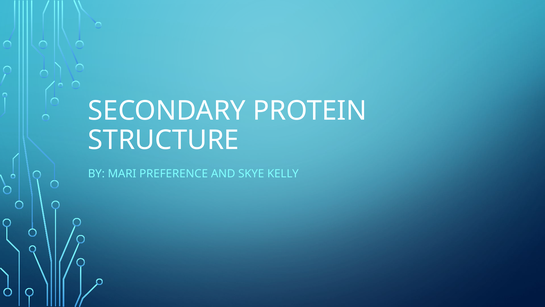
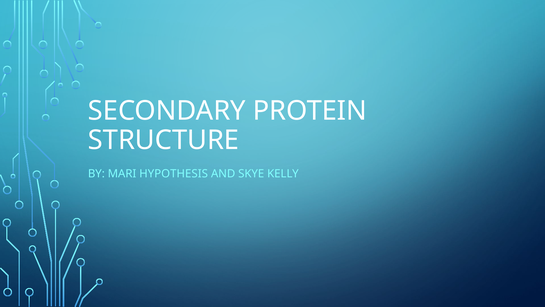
PREFERENCE: PREFERENCE -> HYPOTHESIS (174, 173)
